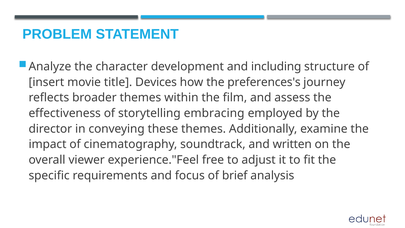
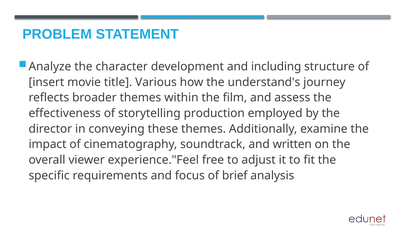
Devices: Devices -> Various (156, 82)
preferences's: preferences's -> understand's (264, 82)
embracing: embracing -> production (214, 113)
